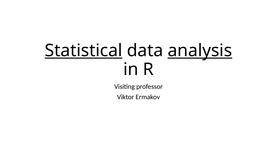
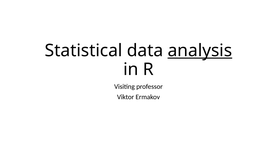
Statistical underline: present -> none (84, 51)
